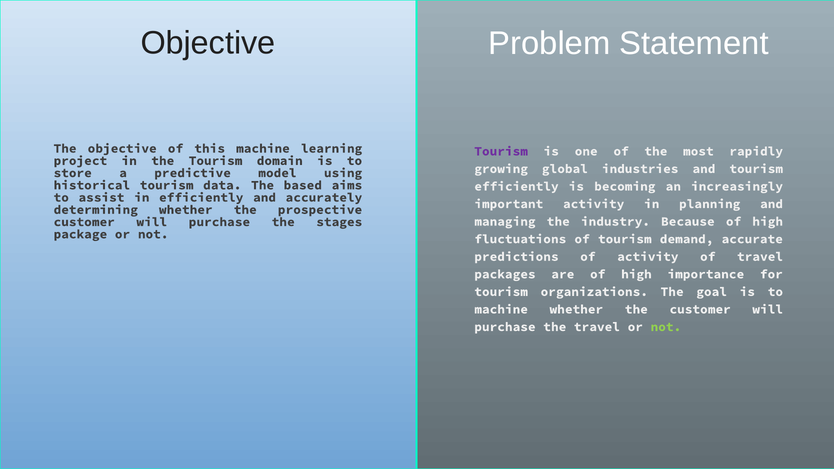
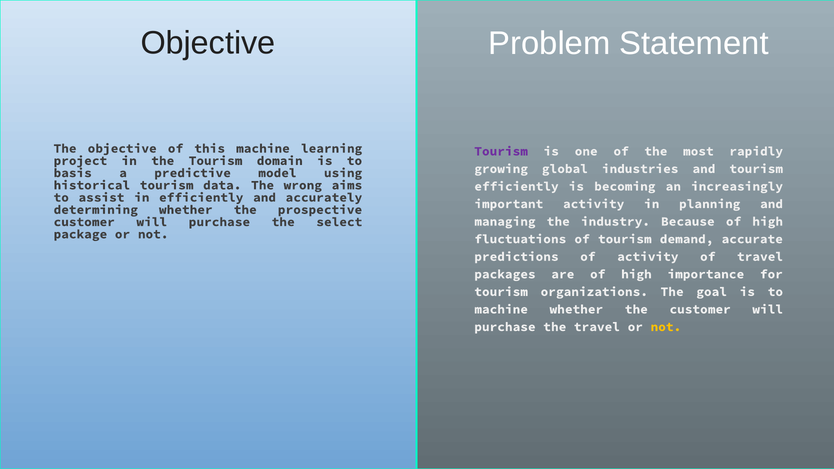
store: store -> basis (73, 173)
based: based -> wrong (303, 185)
stages: stages -> select (339, 222)
not colour: light green -> yellow (666, 327)
